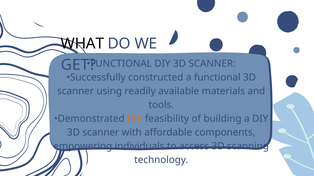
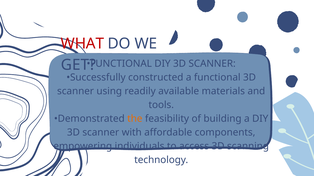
WHAT colour: black -> red (82, 44)
